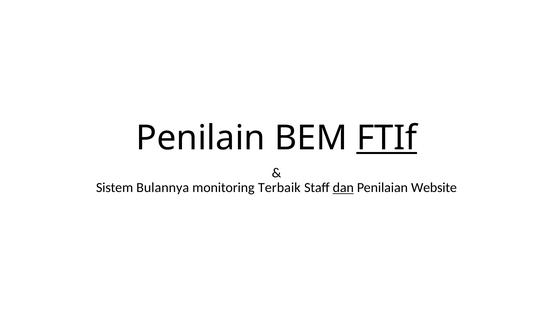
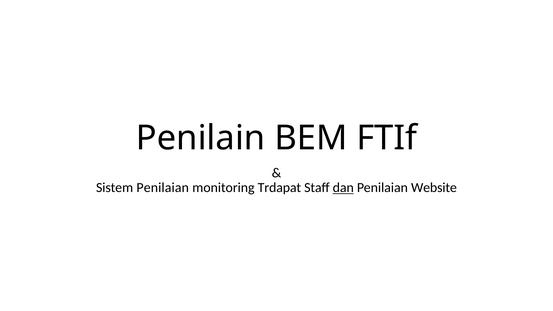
FTIf underline: present -> none (387, 138)
Sistem Bulannya: Bulannya -> Penilaian (163, 188)
Terbaik: Terbaik -> Trdapat (279, 188)
